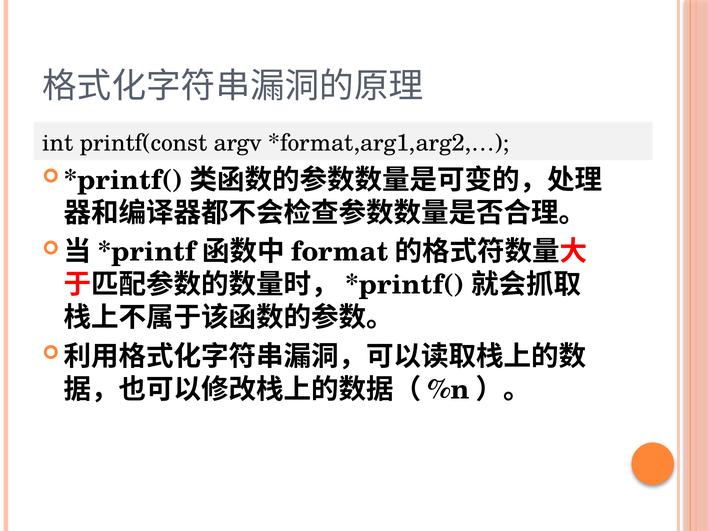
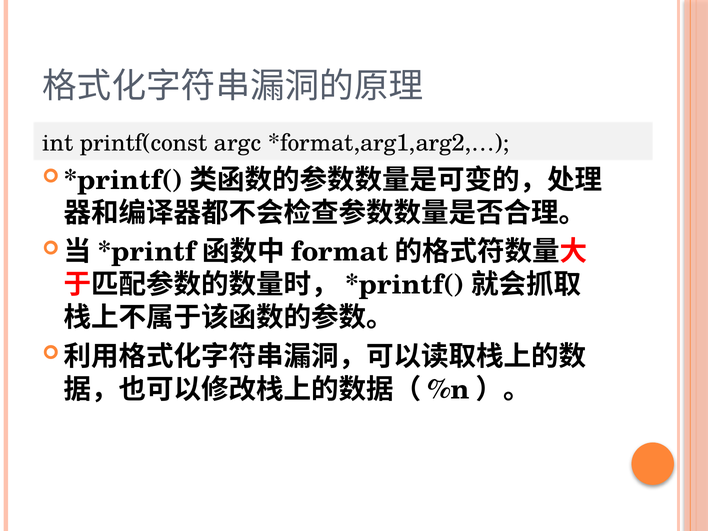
argv: argv -> argc (238, 143)
